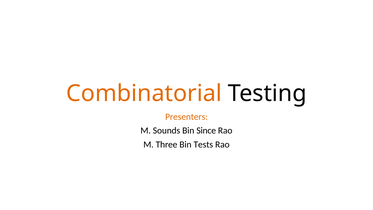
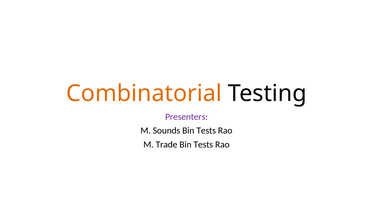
Presenters colour: orange -> purple (186, 117)
Since: Since -> Tests (206, 131)
Three: Three -> Trade (167, 144)
